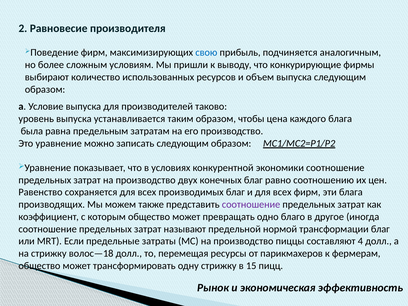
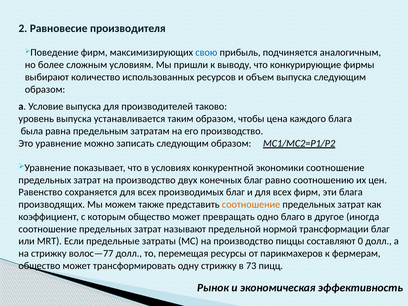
соотношение colour: purple -> orange (251, 205)
4: 4 -> 0 (360, 241)
волос—18: волос—18 -> волос—77 (91, 253)
15: 15 -> 73 (251, 266)
